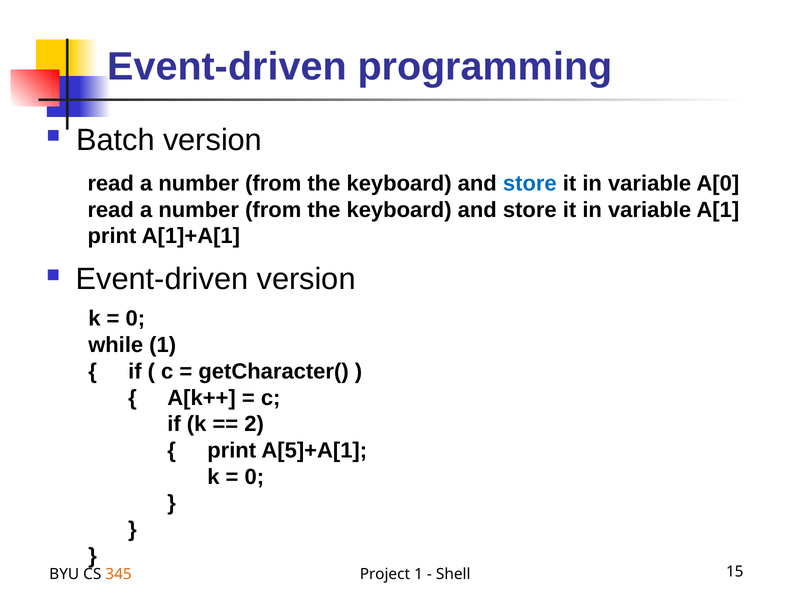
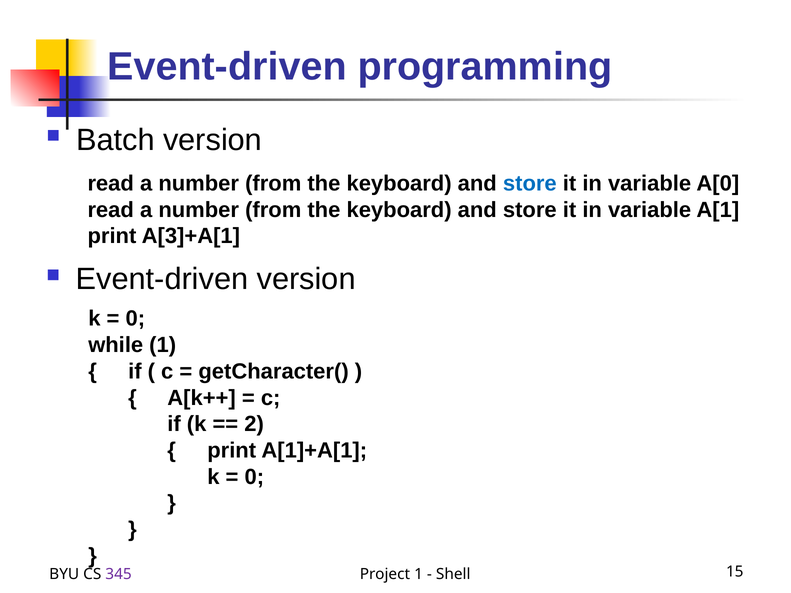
A[1]+A[1: A[1]+A[1 -> A[3]+A[1 (191, 236)
A[5]+A[1: A[5]+A[1 -> A[1]+A[1 (314, 451)
345 colour: orange -> purple (119, 575)
